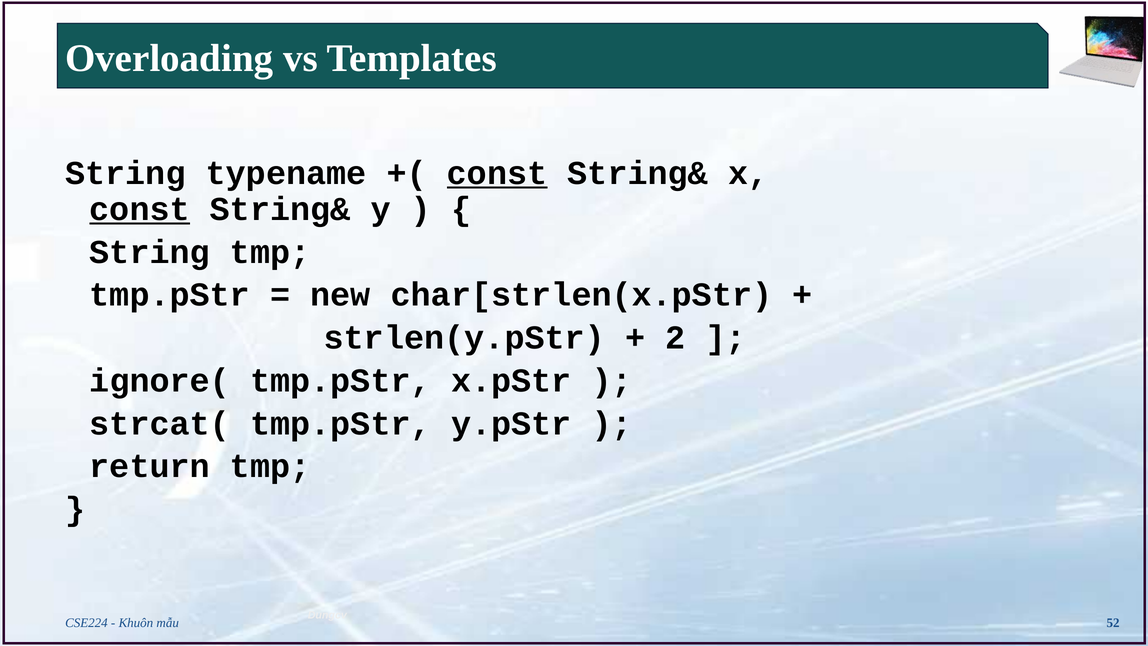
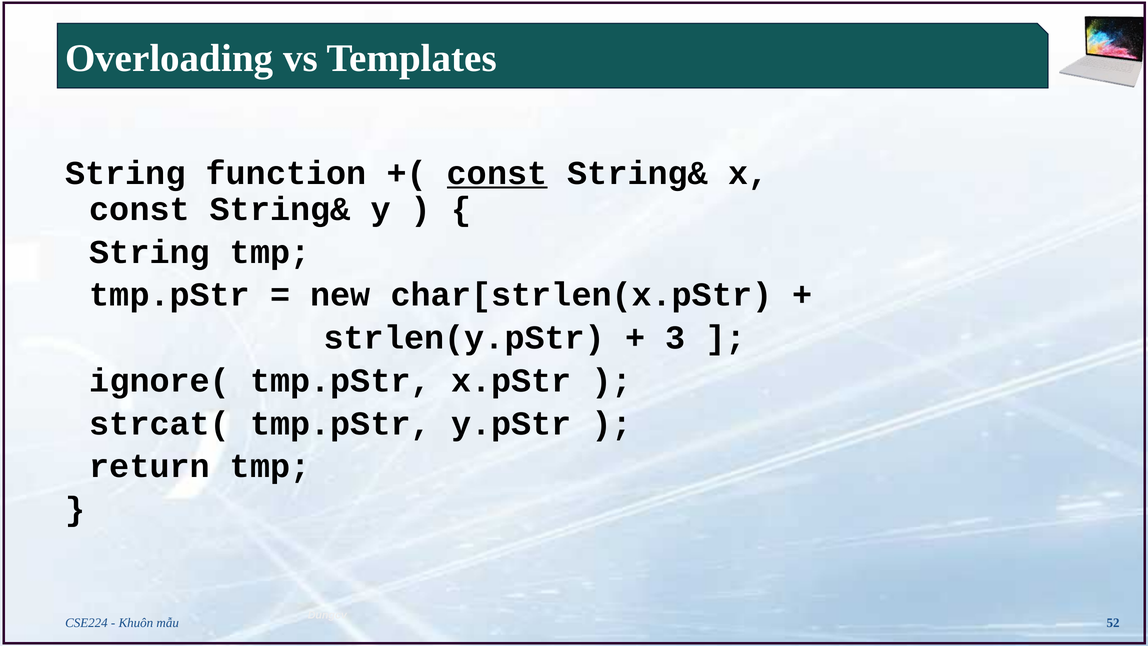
typename: typename -> function (286, 173)
const underline: present -> none (140, 209)
2: 2 -> 3 (675, 338)
